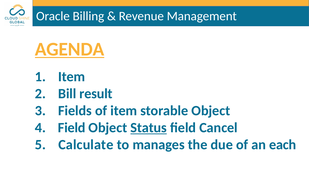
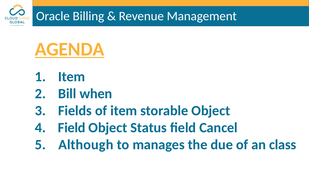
result: result -> when (96, 94)
Status underline: present -> none (149, 128)
Calculate: Calculate -> Although (86, 145)
each: each -> class (283, 145)
